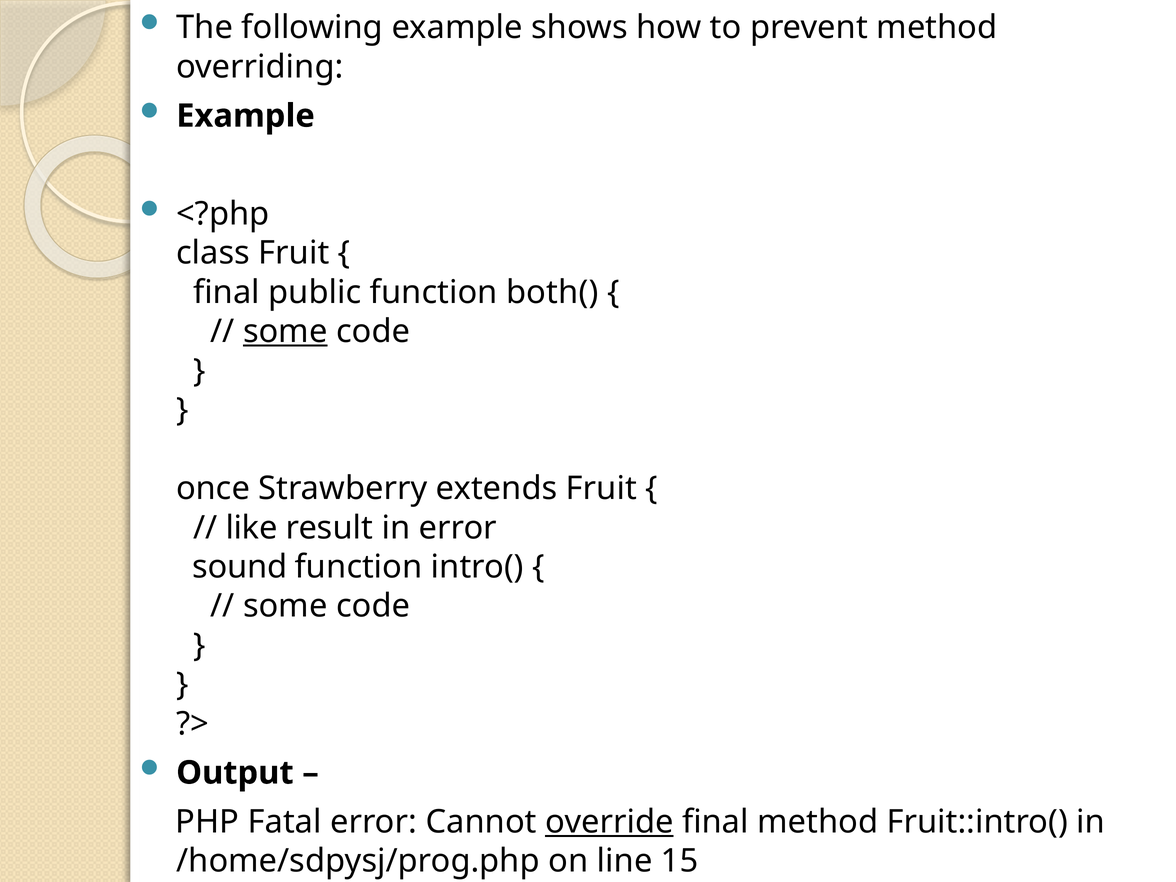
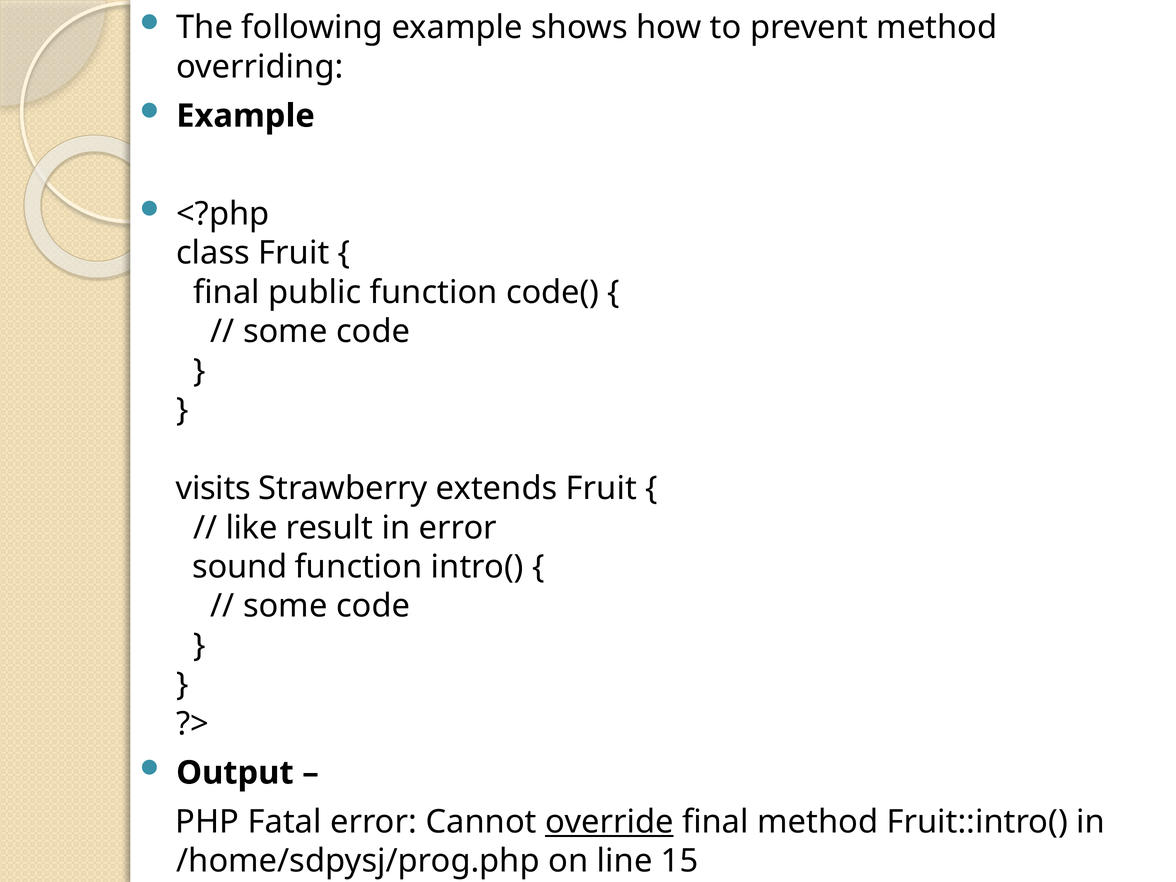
both(: both( -> code( (553, 292)
some underline: present -> none (285, 332)
once: once -> visits (213, 489)
